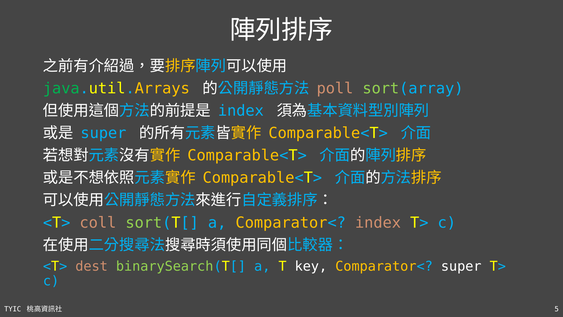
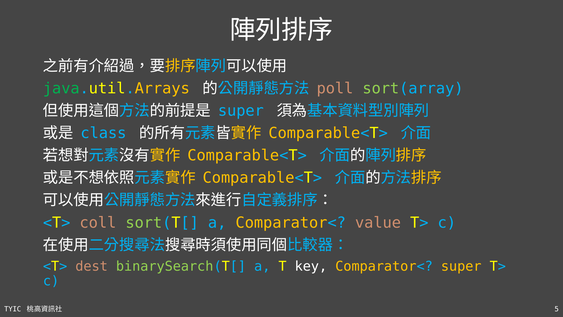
index: index -> super (241, 111)
super: super -> class (103, 133)
Comparator< index: index -> value (378, 222)
super colour: white -> yellow (461, 266)
